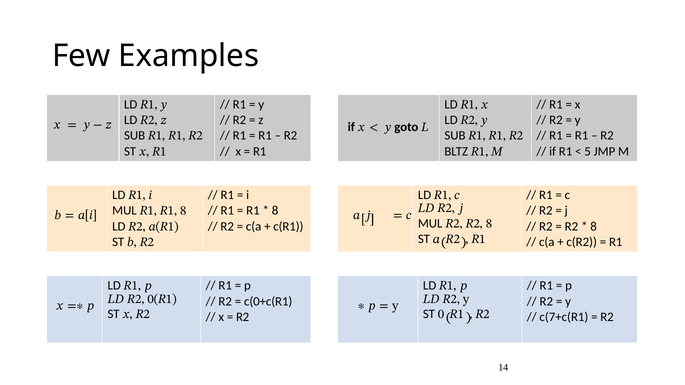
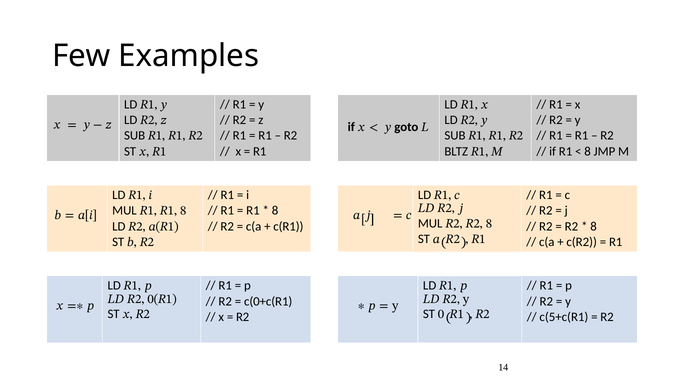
5: 5 -> 8 (588, 151)
c(7+c(R1: c(7+c(R1 -> c(5+c(R1 (564, 317)
